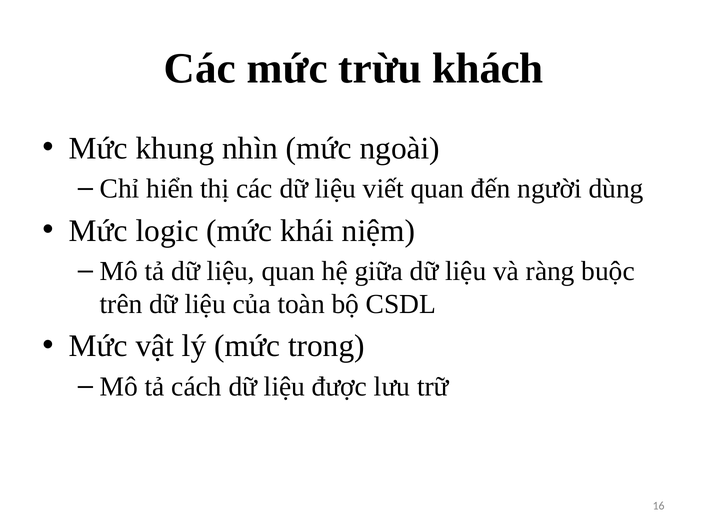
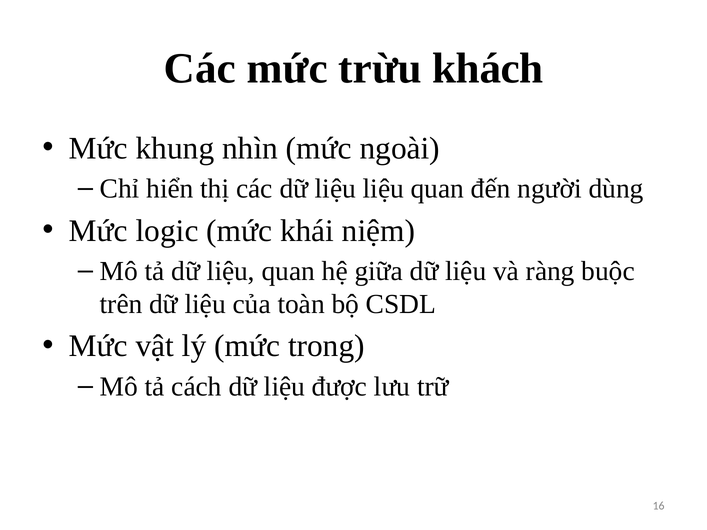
liệu viết: viết -> liệu (383, 189)
